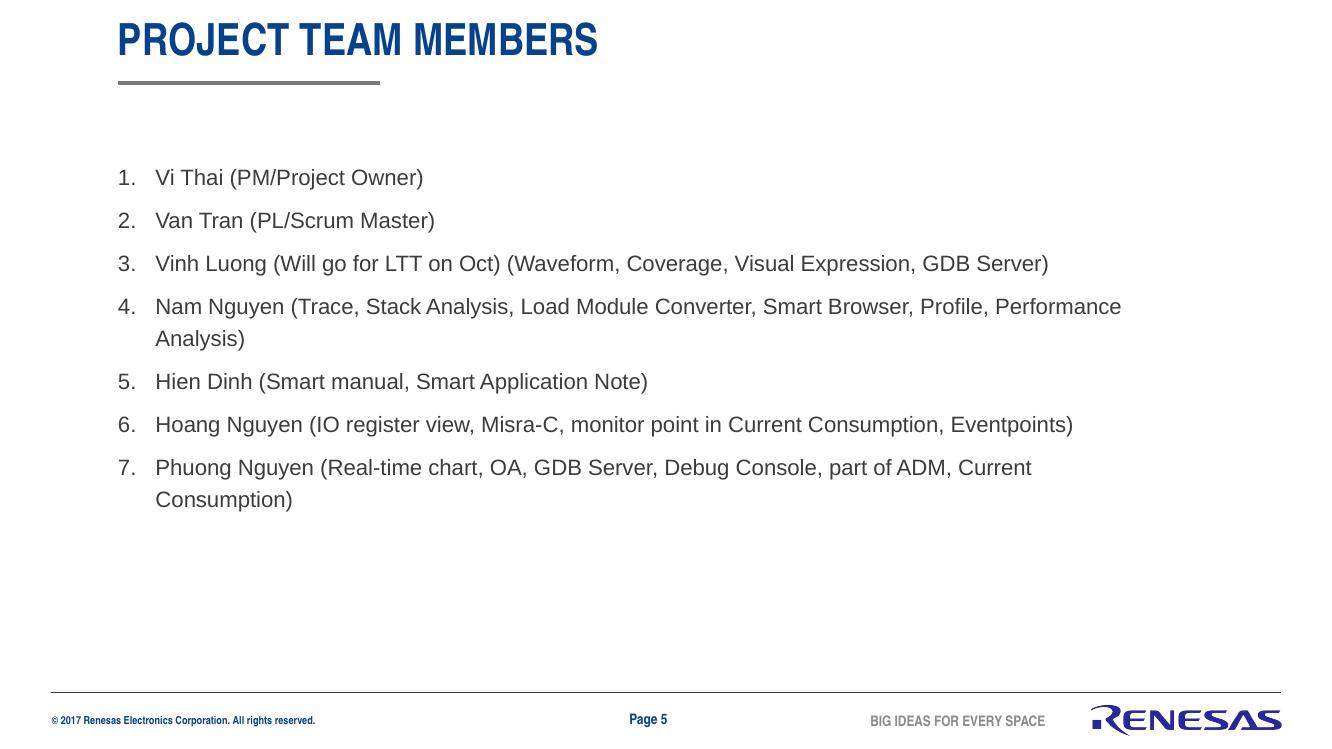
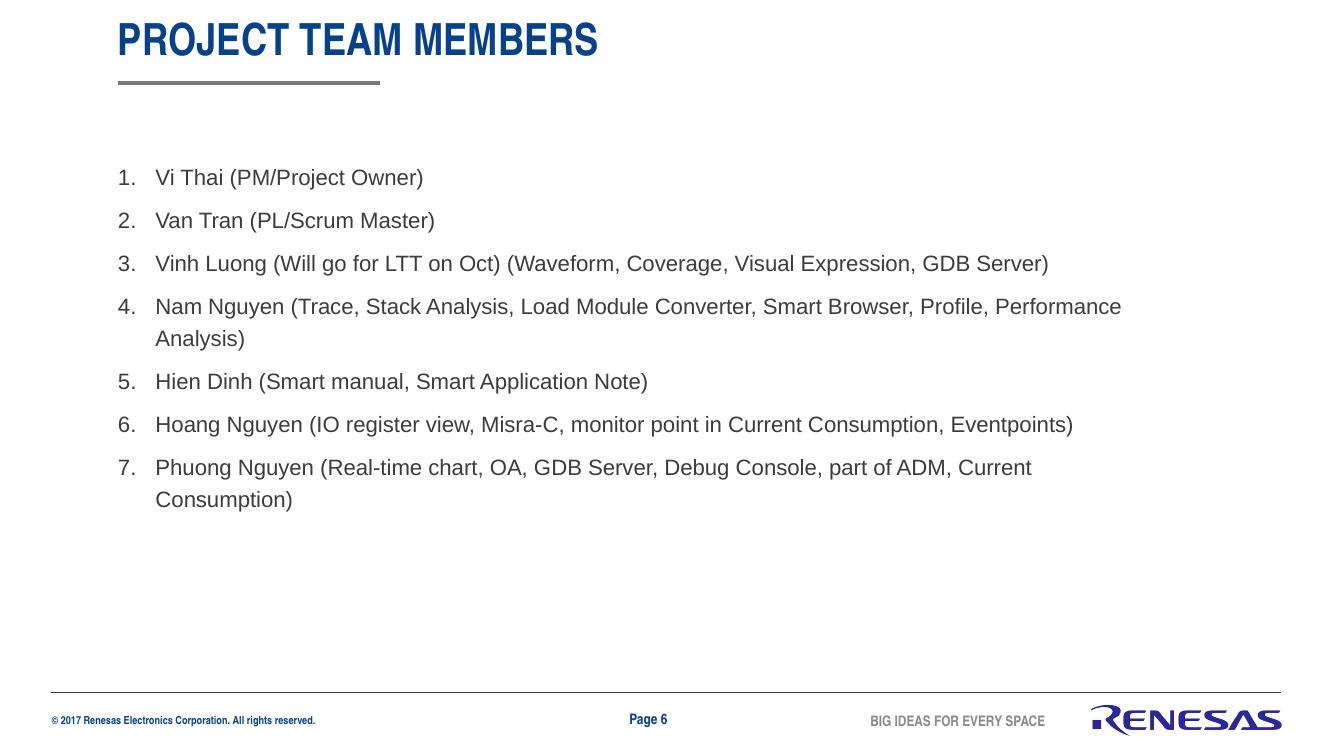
Page 5: 5 -> 6 (664, 720)
